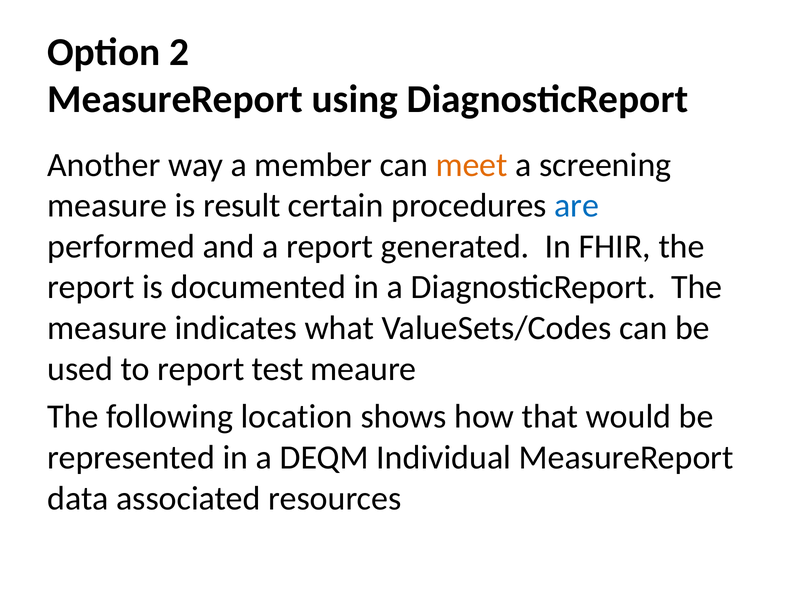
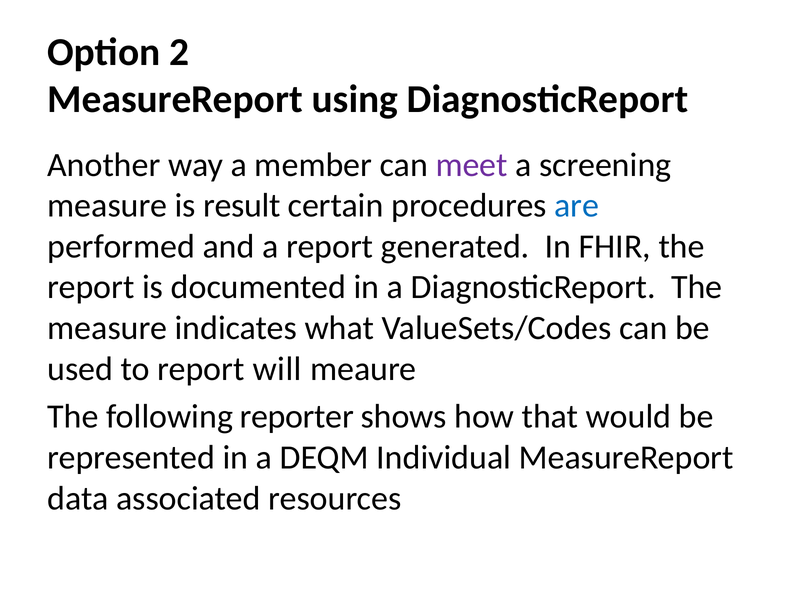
meet colour: orange -> purple (472, 165)
test: test -> will (277, 369)
location: location -> reporter (297, 417)
